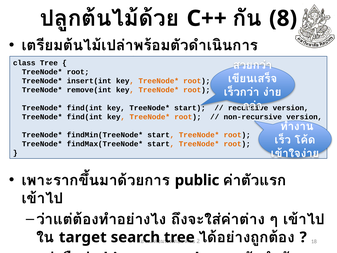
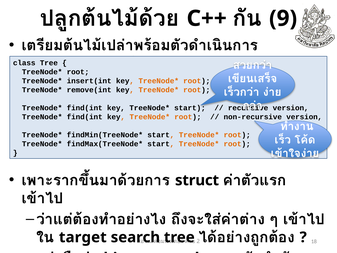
8: 8 -> 9 (283, 18)
public: public -> struct (197, 180)
